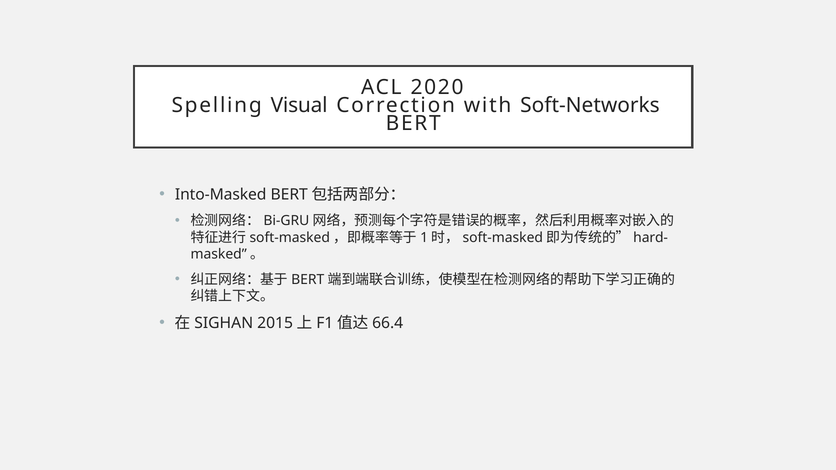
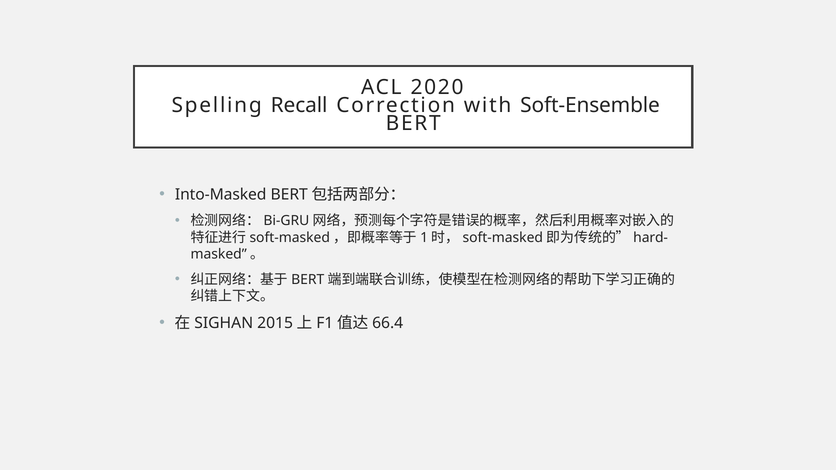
Visual: Visual -> Recall (299, 105)
Soft-Networks: Soft-Networks -> Soft-Ensemble (590, 105)
